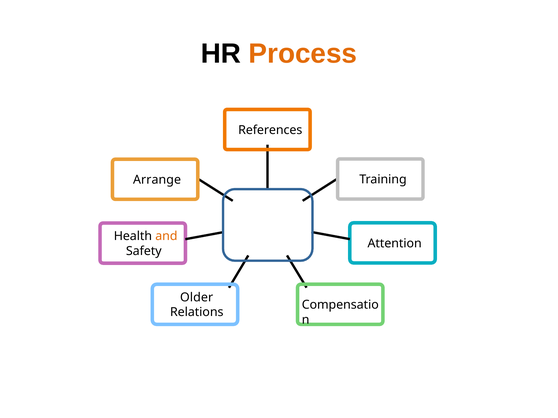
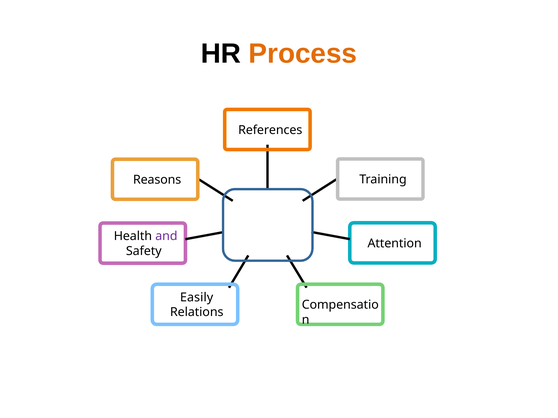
Arrange: Arrange -> Reasons (157, 180)
and colour: orange -> purple (166, 236)
Older: Older -> Easily (197, 298)
